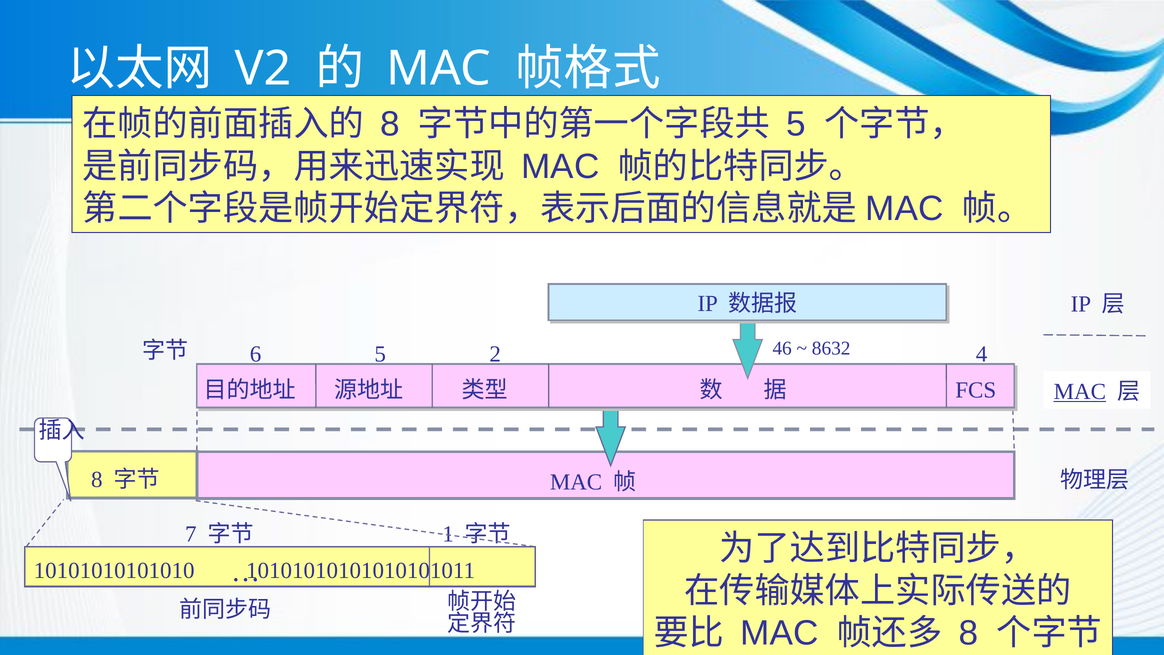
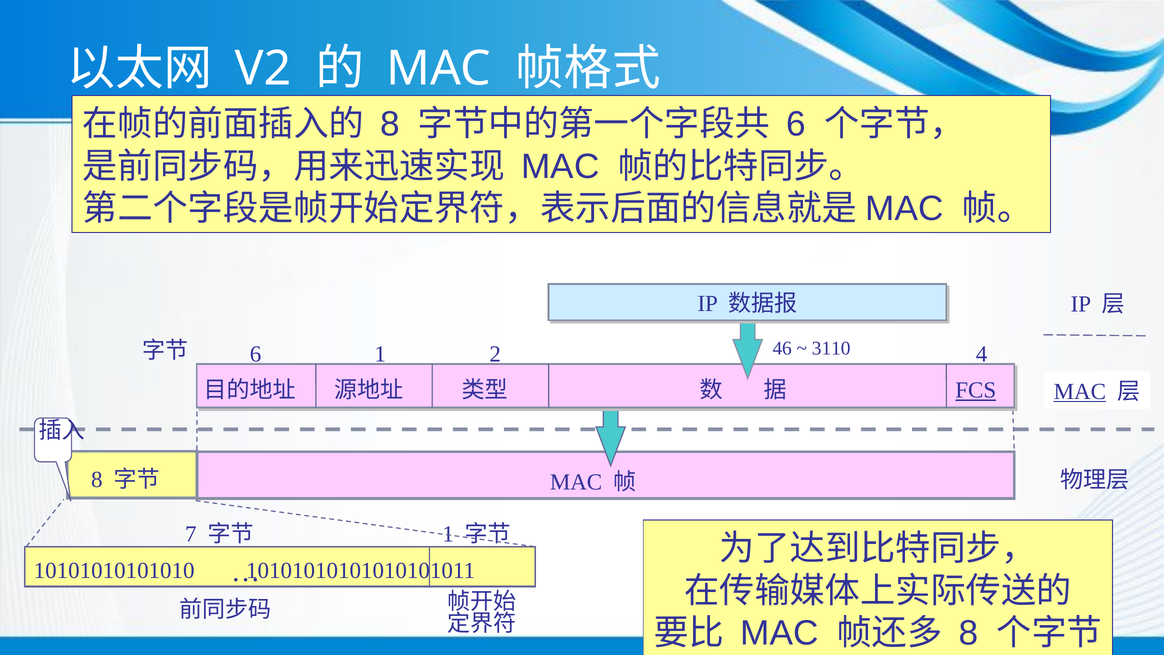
5: 5 -> 6 (796, 124)
8632: 8632 -> 3110 (831, 349)
6 5: 5 -> 1 (380, 354)
FCS underline: none -> present (976, 390)
